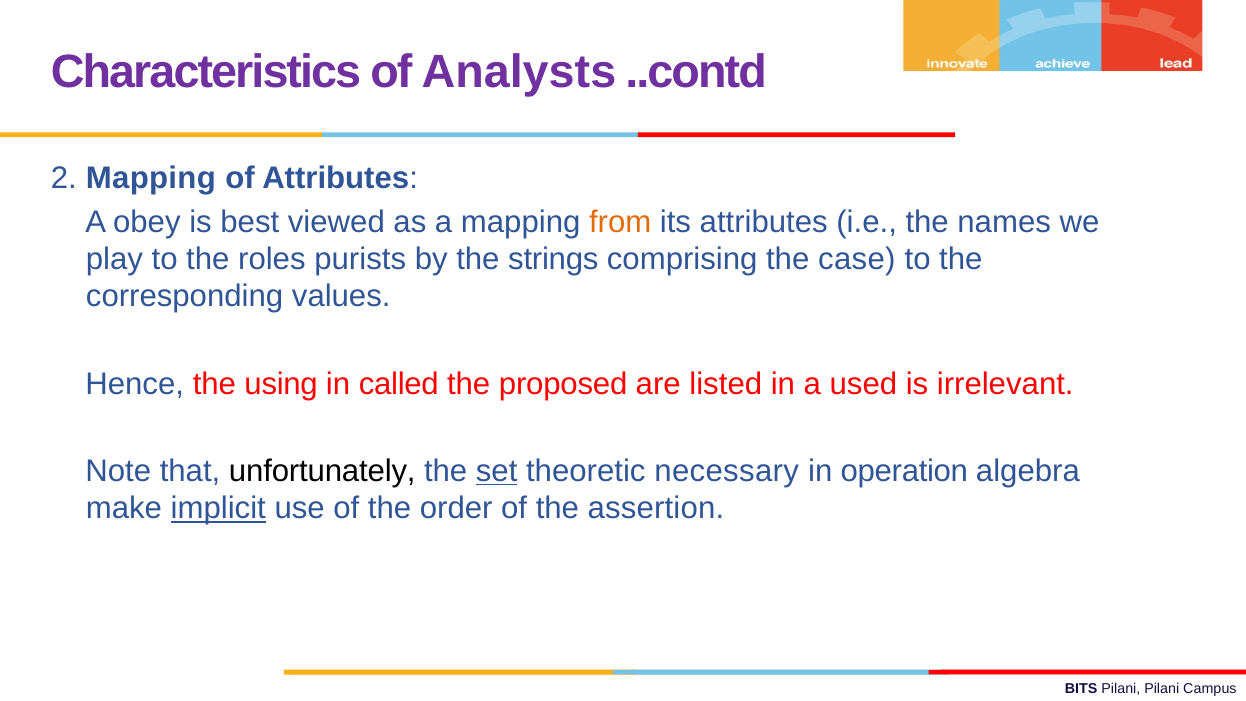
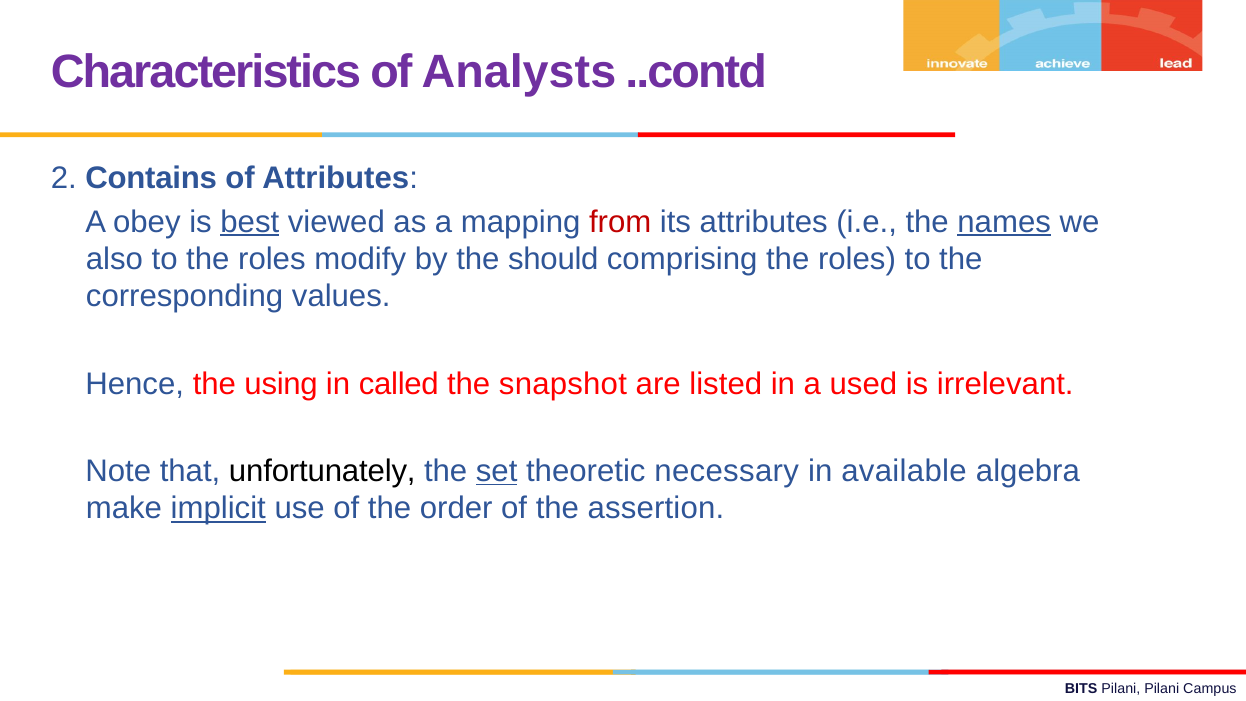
2 Mapping: Mapping -> Contains (151, 178)
best underline: none -> present (250, 222)
from colour: orange -> red (620, 222)
names underline: none -> present (1004, 222)
play: play -> also (114, 259)
purists: purists -> modify (360, 259)
strings: strings -> should (553, 259)
comprising the case: case -> roles (857, 259)
proposed: proposed -> snapshot (563, 384)
operation: operation -> available (904, 471)
